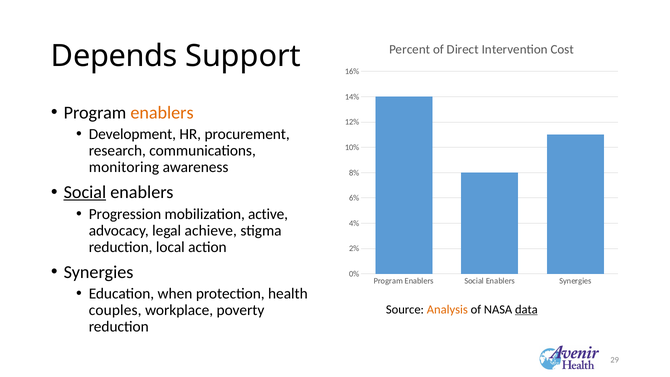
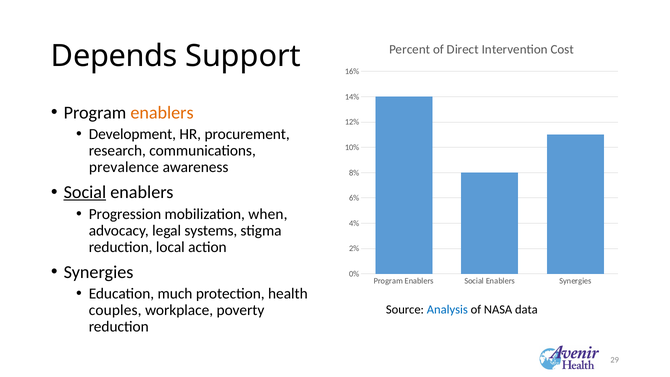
monitoring: monitoring -> prevalence (124, 167)
active: active -> when (268, 214)
achieve: achieve -> systems (211, 230)
when: when -> much (175, 294)
Analysis colour: orange -> blue (447, 309)
data underline: present -> none (526, 309)
